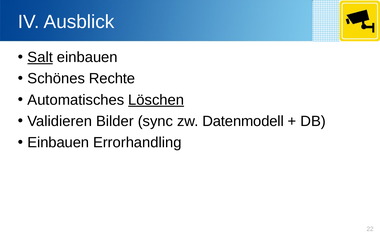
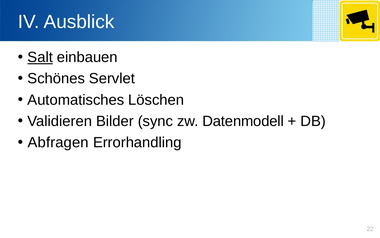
Rechte: Rechte -> Servlet (112, 78)
Löschen underline: present -> none (156, 100)
Einbauen: Einbauen -> Abfragen (58, 142)
